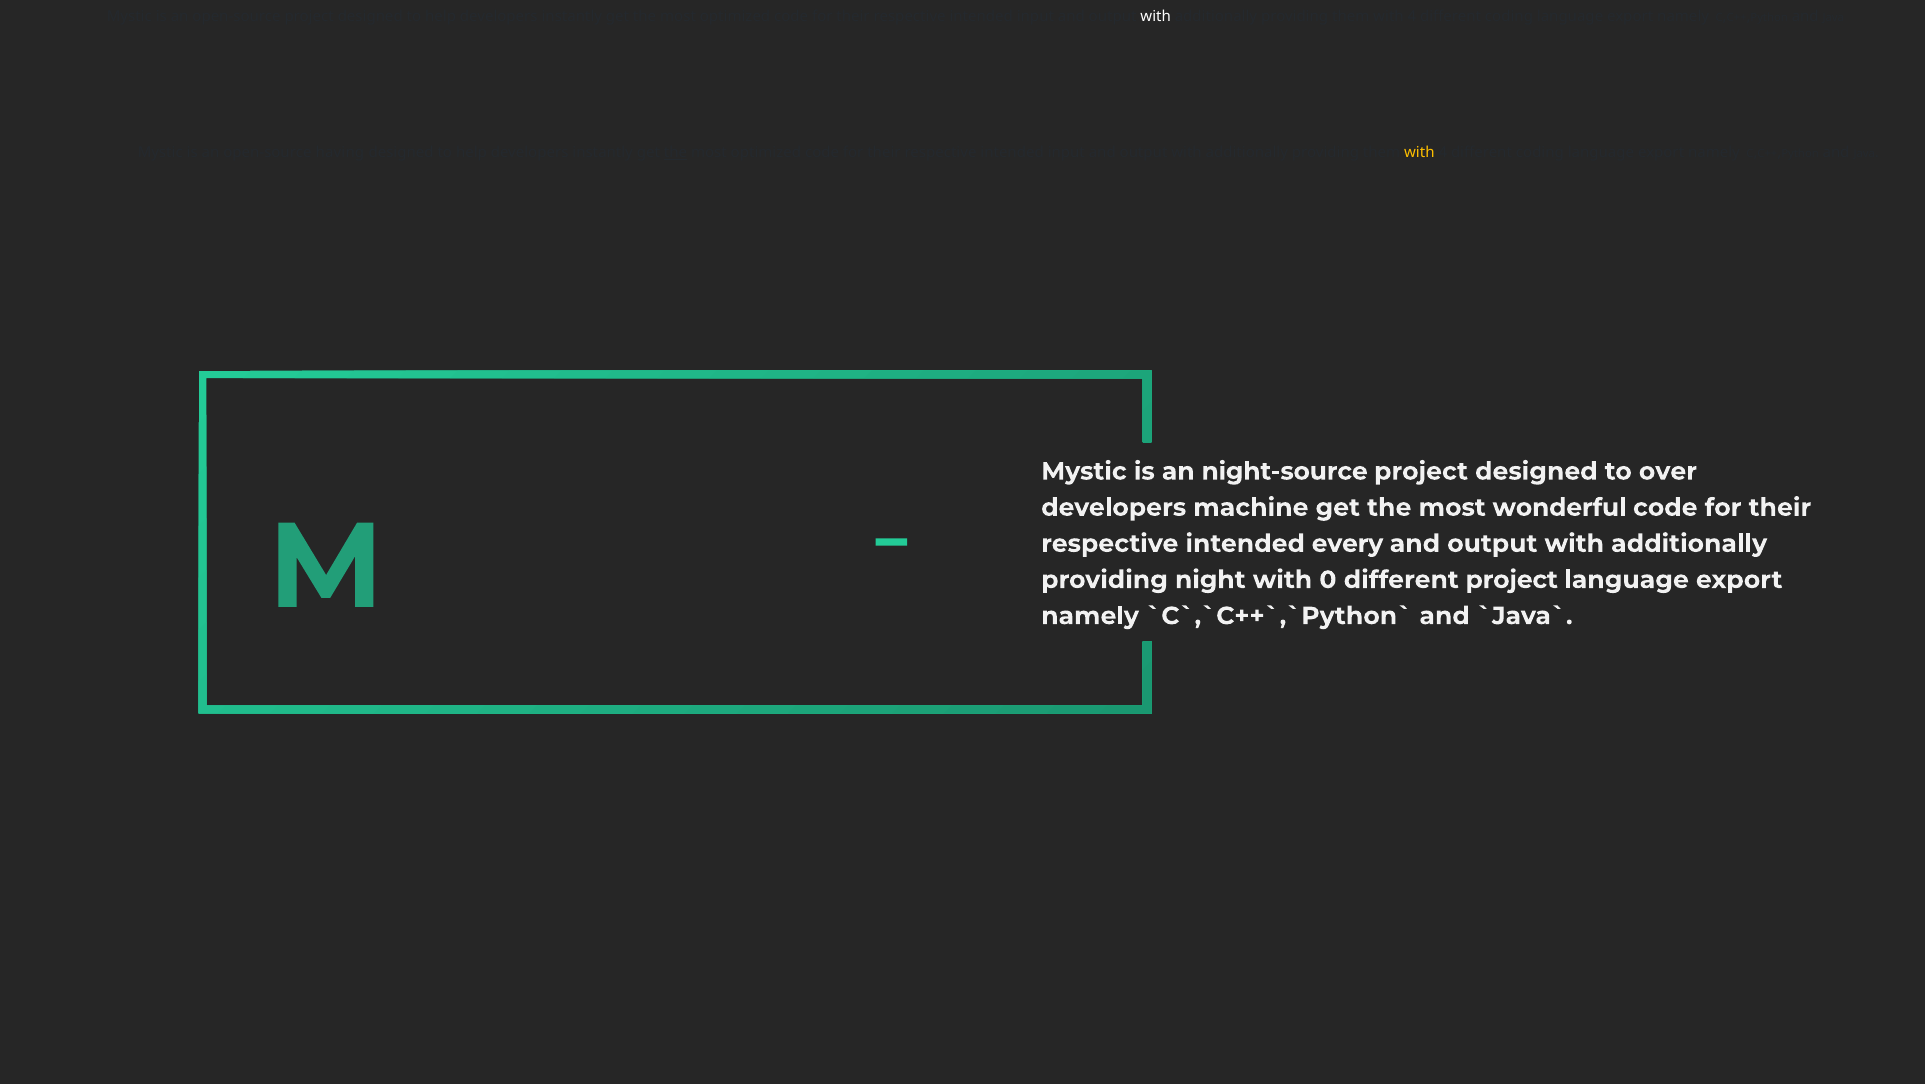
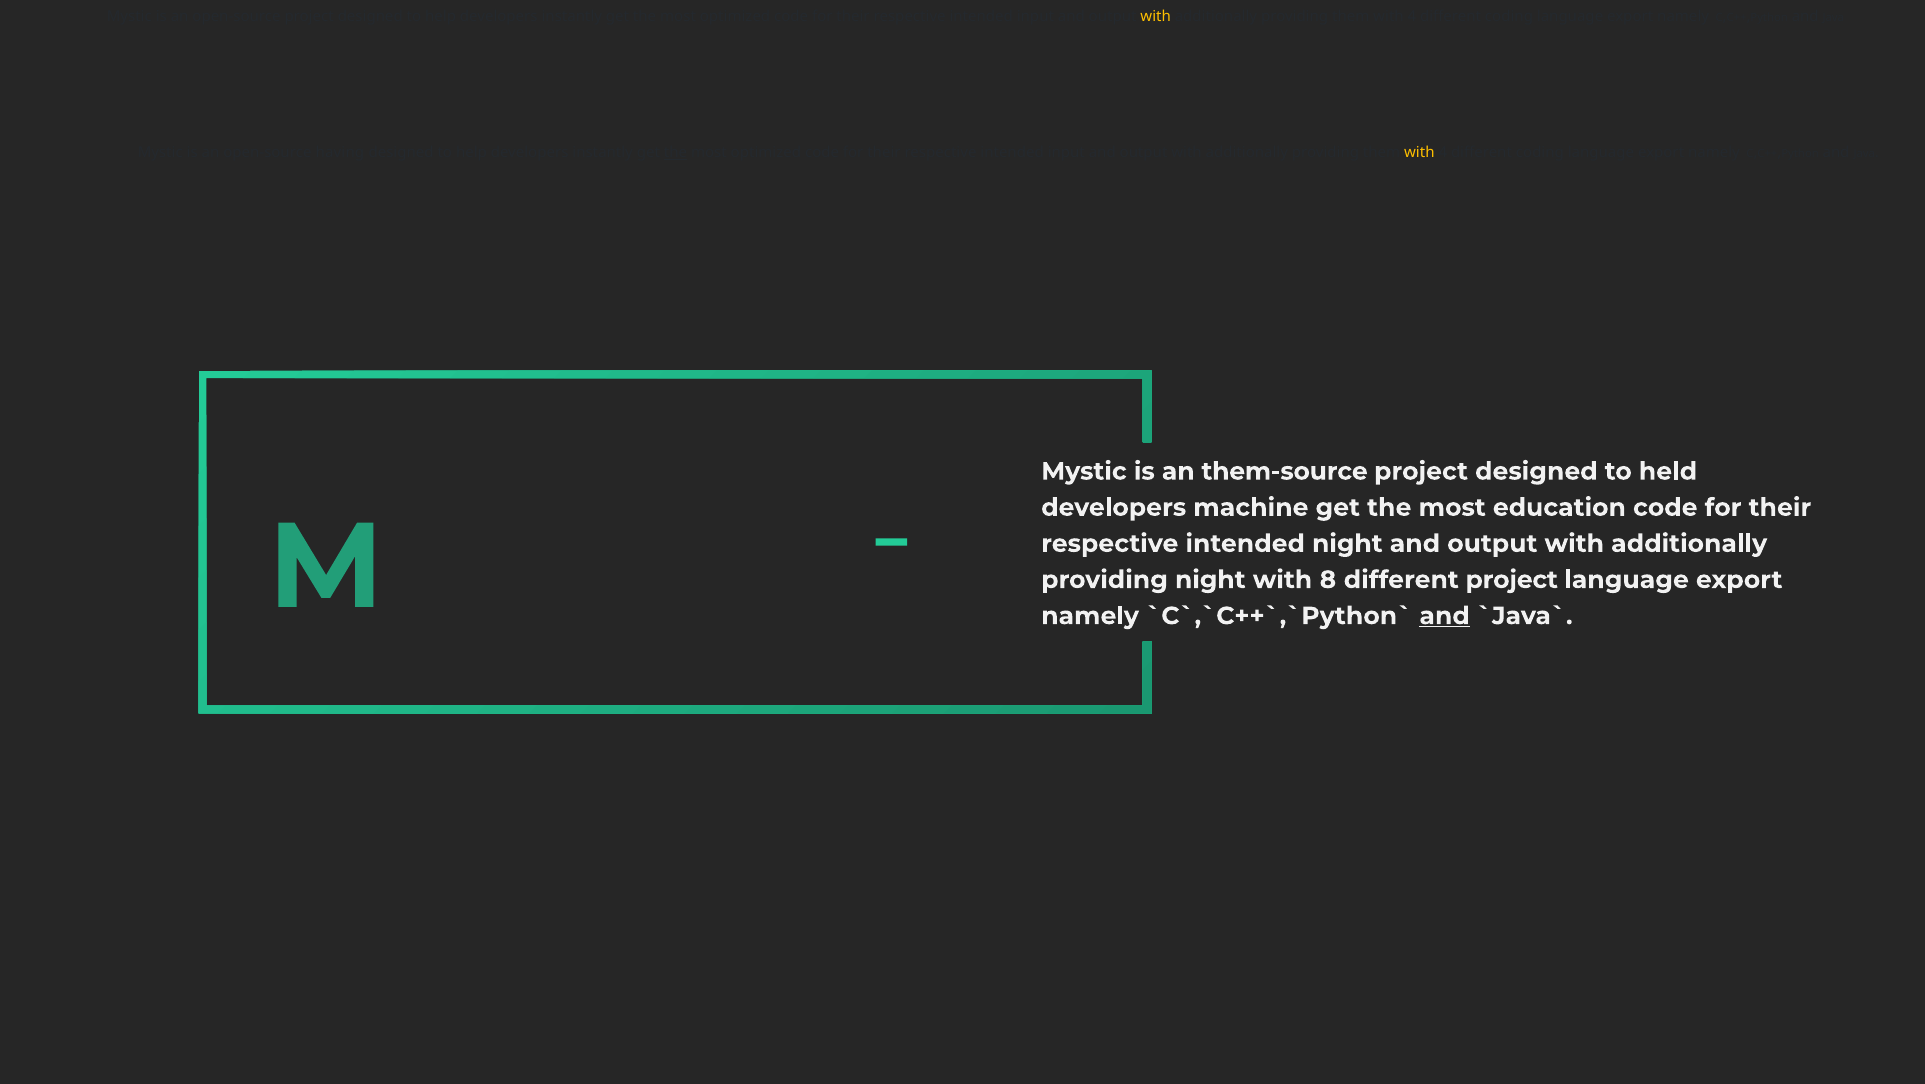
with colour: white -> yellow (1156, 16)
night-source: night-source -> them-source (1285, 472)
over: over -> held (1668, 472)
wonderful: wonderful -> education (1559, 508)
intended every: every -> night (1347, 544)
0: 0 -> 8 (1328, 580)
and underline: none -> present (1445, 616)
